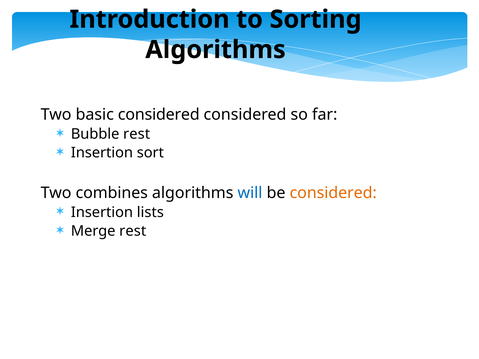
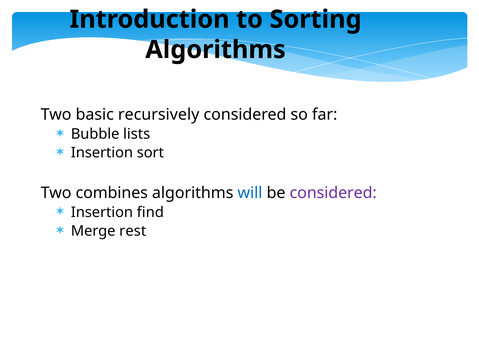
basic considered: considered -> recursively (159, 115)
Bubble rest: rest -> lists (137, 134)
considered colour: orange -> purple (333, 193)
lists: lists -> find (150, 212)
